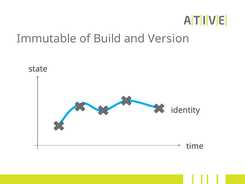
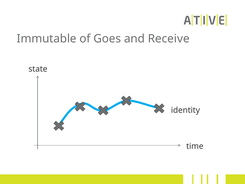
Build: Build -> Goes (107, 39)
Version: Version -> Receive (169, 39)
